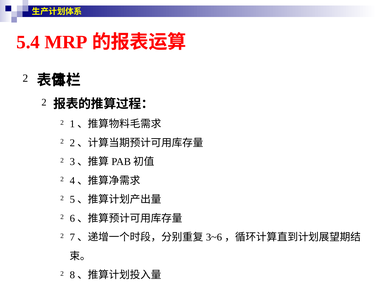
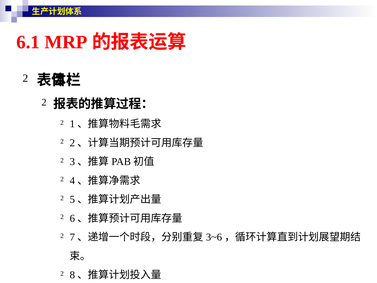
5.4: 5.4 -> 6.1 (28, 42)
